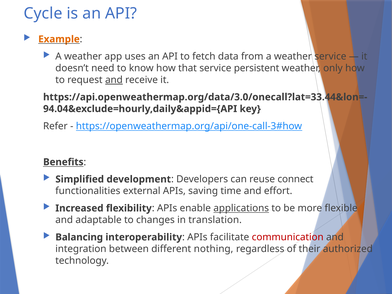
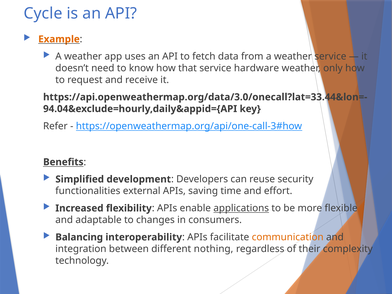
persistent: persistent -> hardware (256, 68)
and underline: present -> none (114, 80)
connect: connect -> security (295, 179)
translation: translation -> consumers (215, 220)
communication colour: red -> orange (288, 237)
authorized: authorized -> complexity (348, 249)
